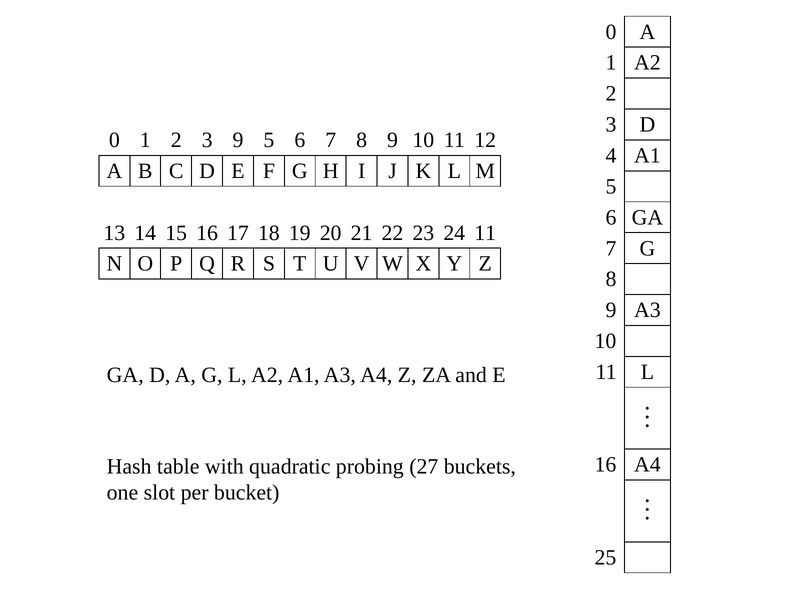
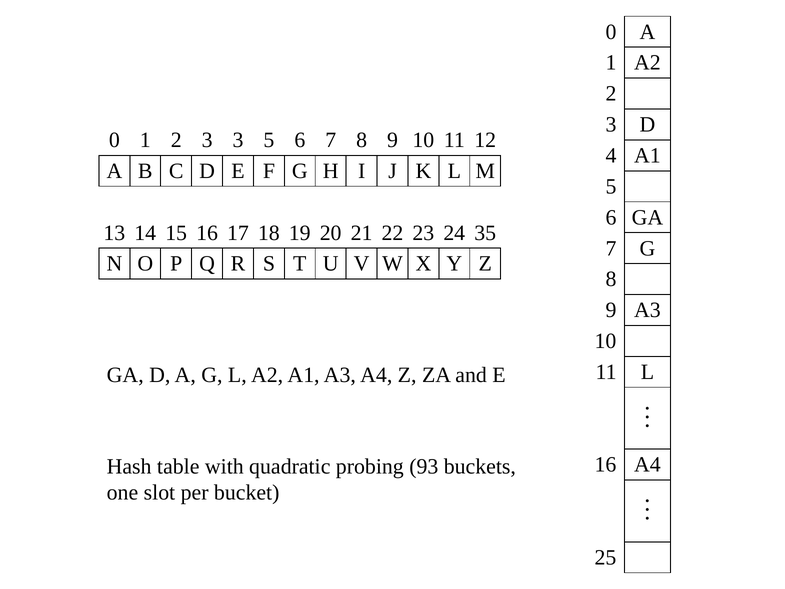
3 9: 9 -> 3 (238, 140)
24 11: 11 -> 35 (485, 233)
27: 27 -> 93 (424, 466)
